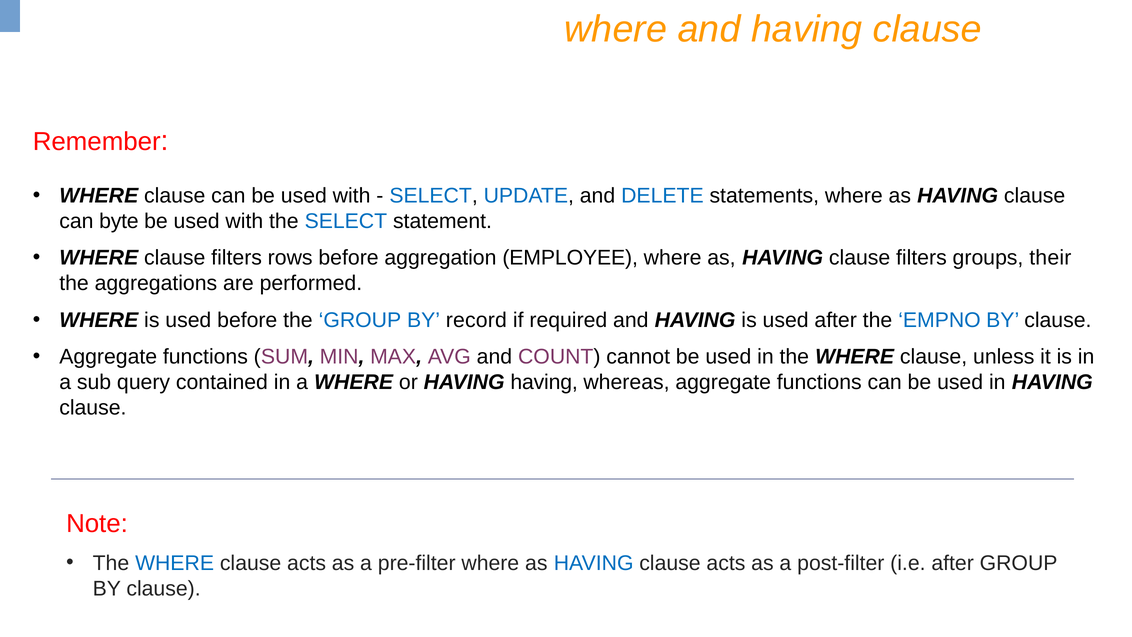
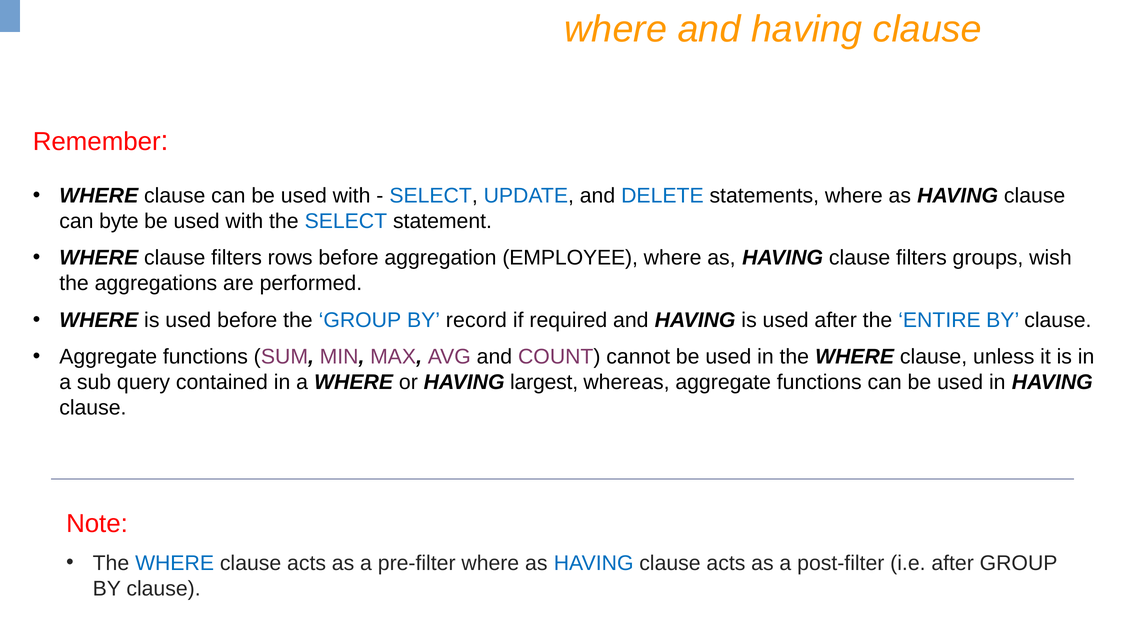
their: their -> wish (1050, 258)
EMPNO: EMPNO -> ENTIRE (939, 320)
HAVING having: having -> largest (544, 382)
